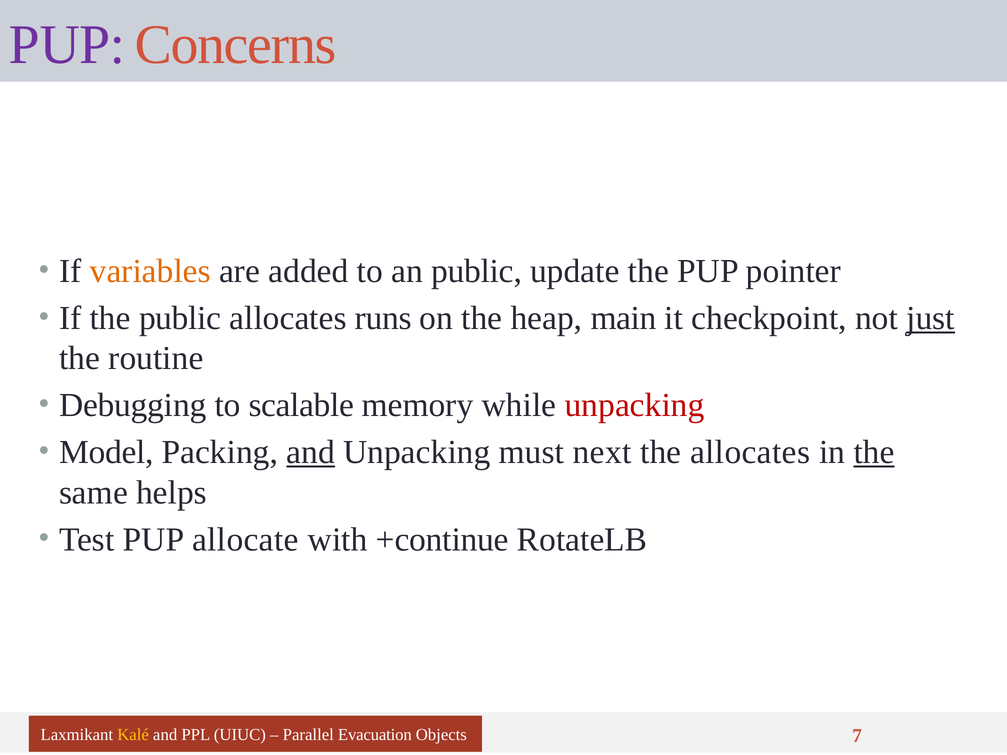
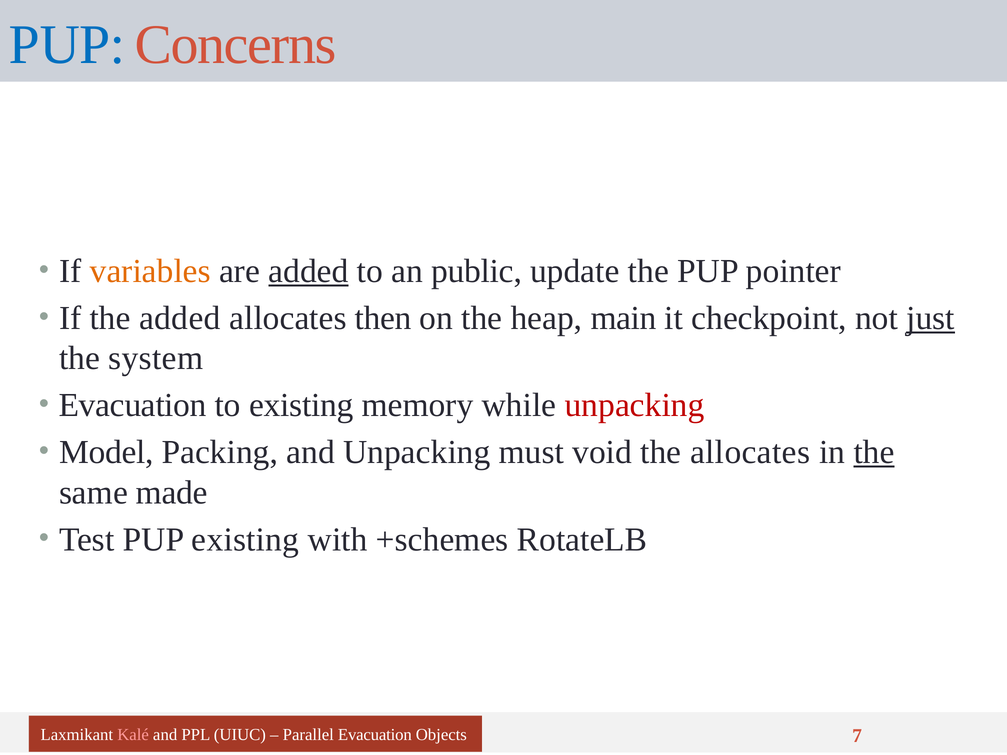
PUP colour: purple -> blue (67, 45)
added underline: none -> present (308, 271)
the public: public -> added (180, 318)
runs: runs -> then (383, 318)
routine: routine -> system (156, 358)
Debugging: Debugging -> Evacuation (133, 405)
to scalable: scalable -> existing (301, 405)
and underline: present -> none (311, 452)
next: next -> void (602, 452)
helps: helps -> made (172, 493)
PUP allocate: allocate -> existing (245, 540)
+continue: +continue -> +schemes (442, 540)
Kalé colour: yellow -> pink (133, 735)
